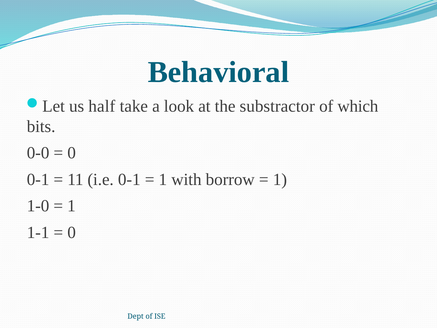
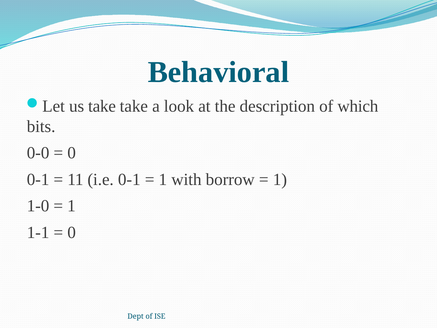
us half: half -> take (102, 106)
substractor: substractor -> description (277, 106)
